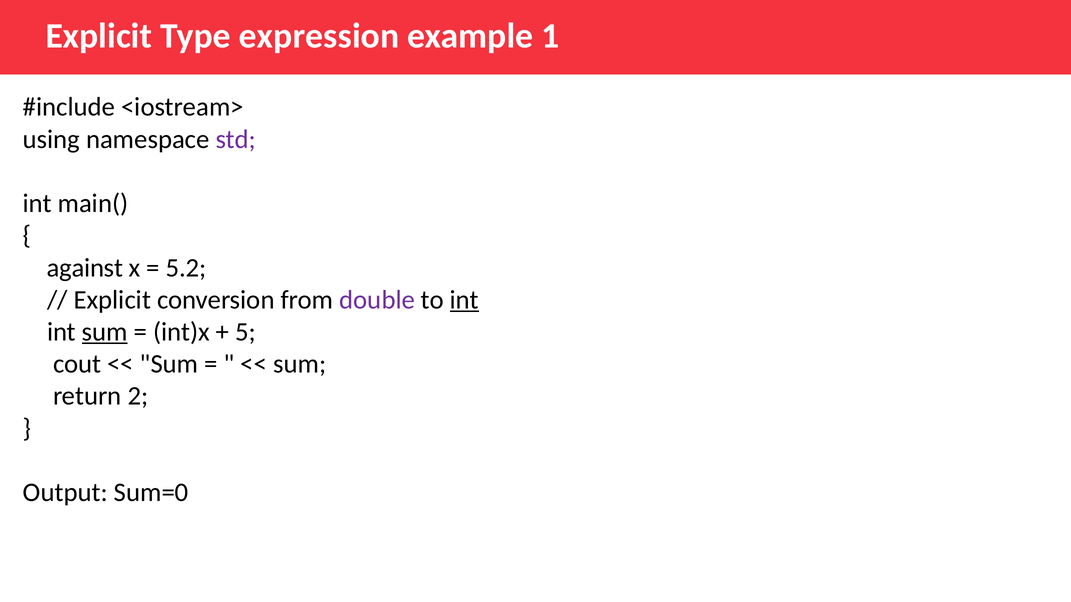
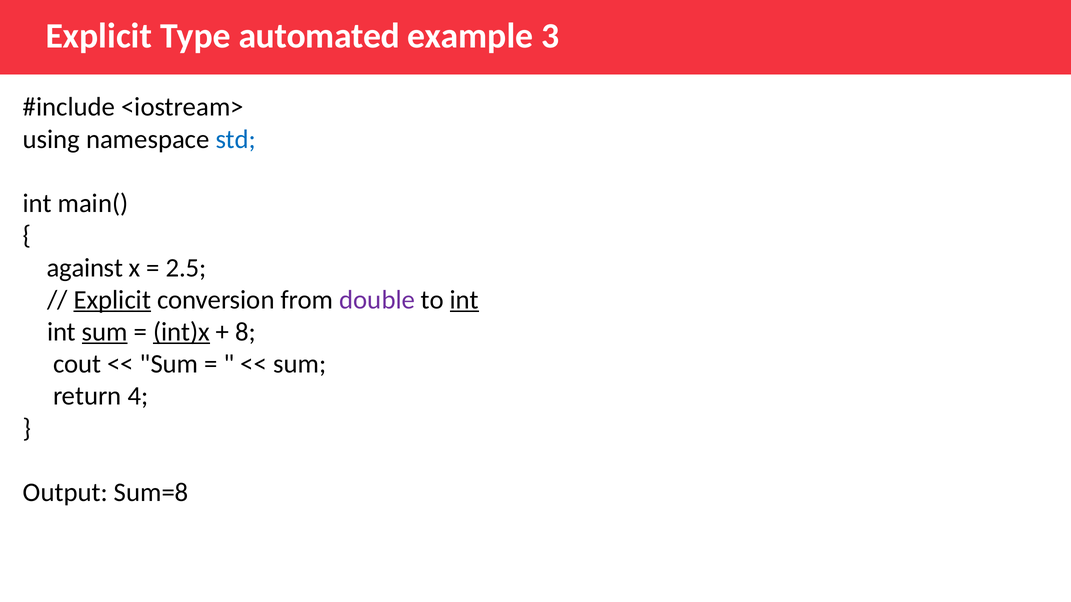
expression: expression -> automated (319, 36)
1: 1 -> 3 (550, 36)
std colour: purple -> blue (236, 139)
5.2: 5.2 -> 2.5 (186, 268)
Explicit underline: none -> present (112, 300)
int)x underline: none -> present (181, 332)
5: 5 -> 8 (246, 332)
2: 2 -> 4 (138, 396)
Sum=0: Sum=0 -> Sum=8 (151, 493)
